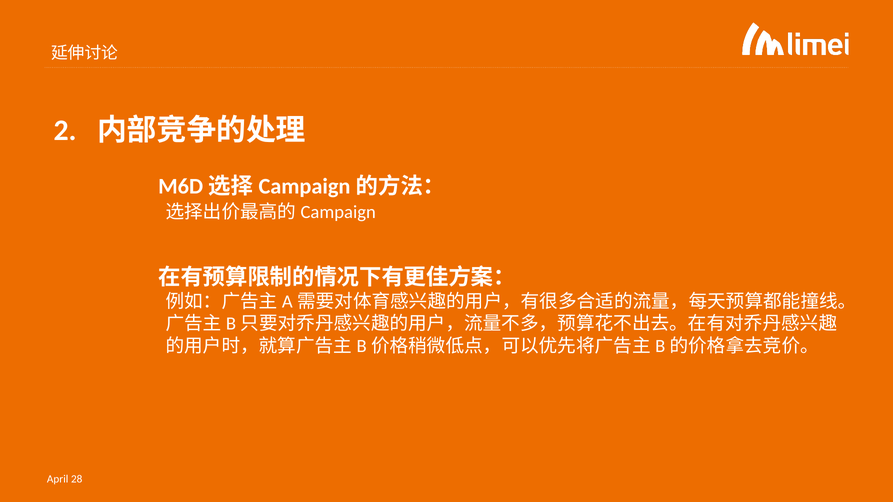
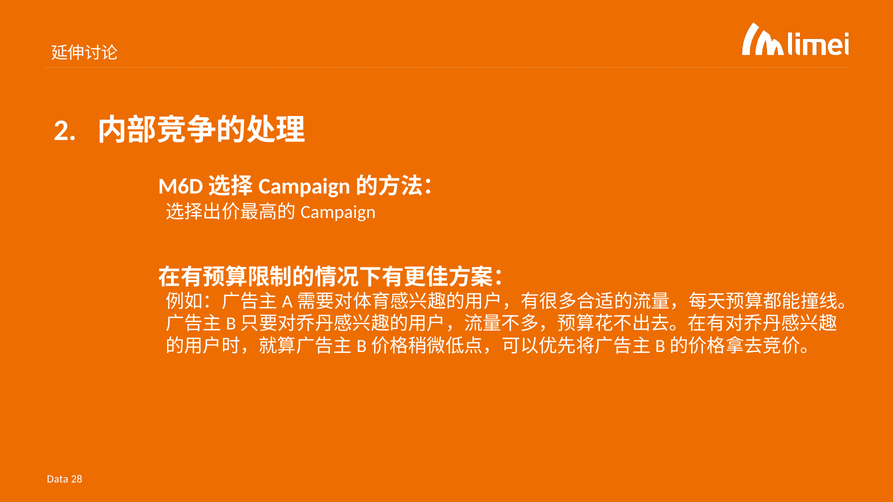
April: April -> Data (58, 480)
